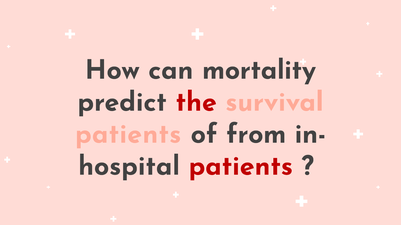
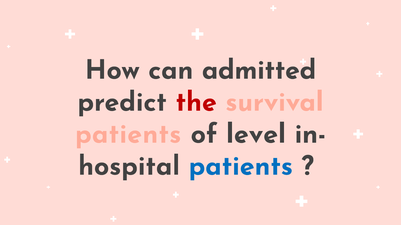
mortality: mortality -> admitted (259, 70)
from: from -> level (256, 134)
patients colour: red -> blue (241, 166)
